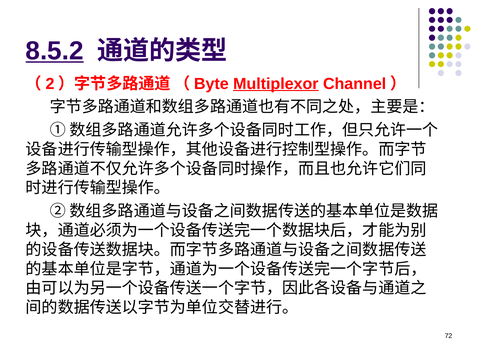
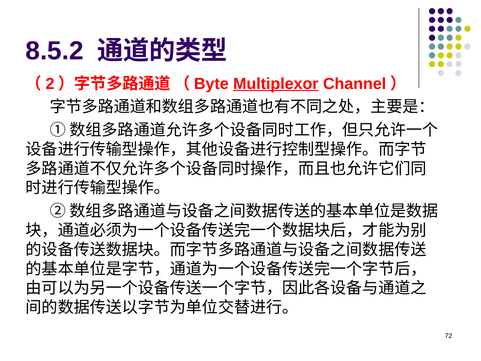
8.5.2 underline: present -> none (55, 51)
